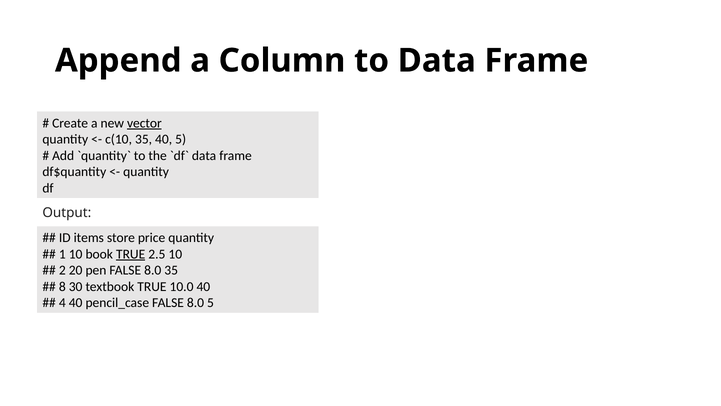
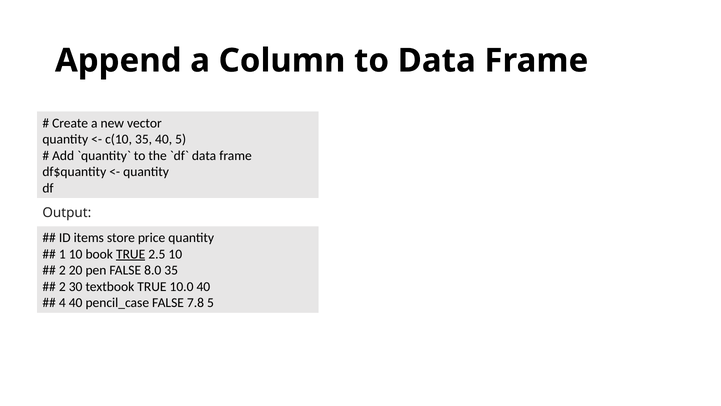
vector underline: present -> none (144, 123)
8: 8 -> 2 (62, 286)
pencil_case FALSE 8.0: 8.0 -> 7.8 (196, 303)
